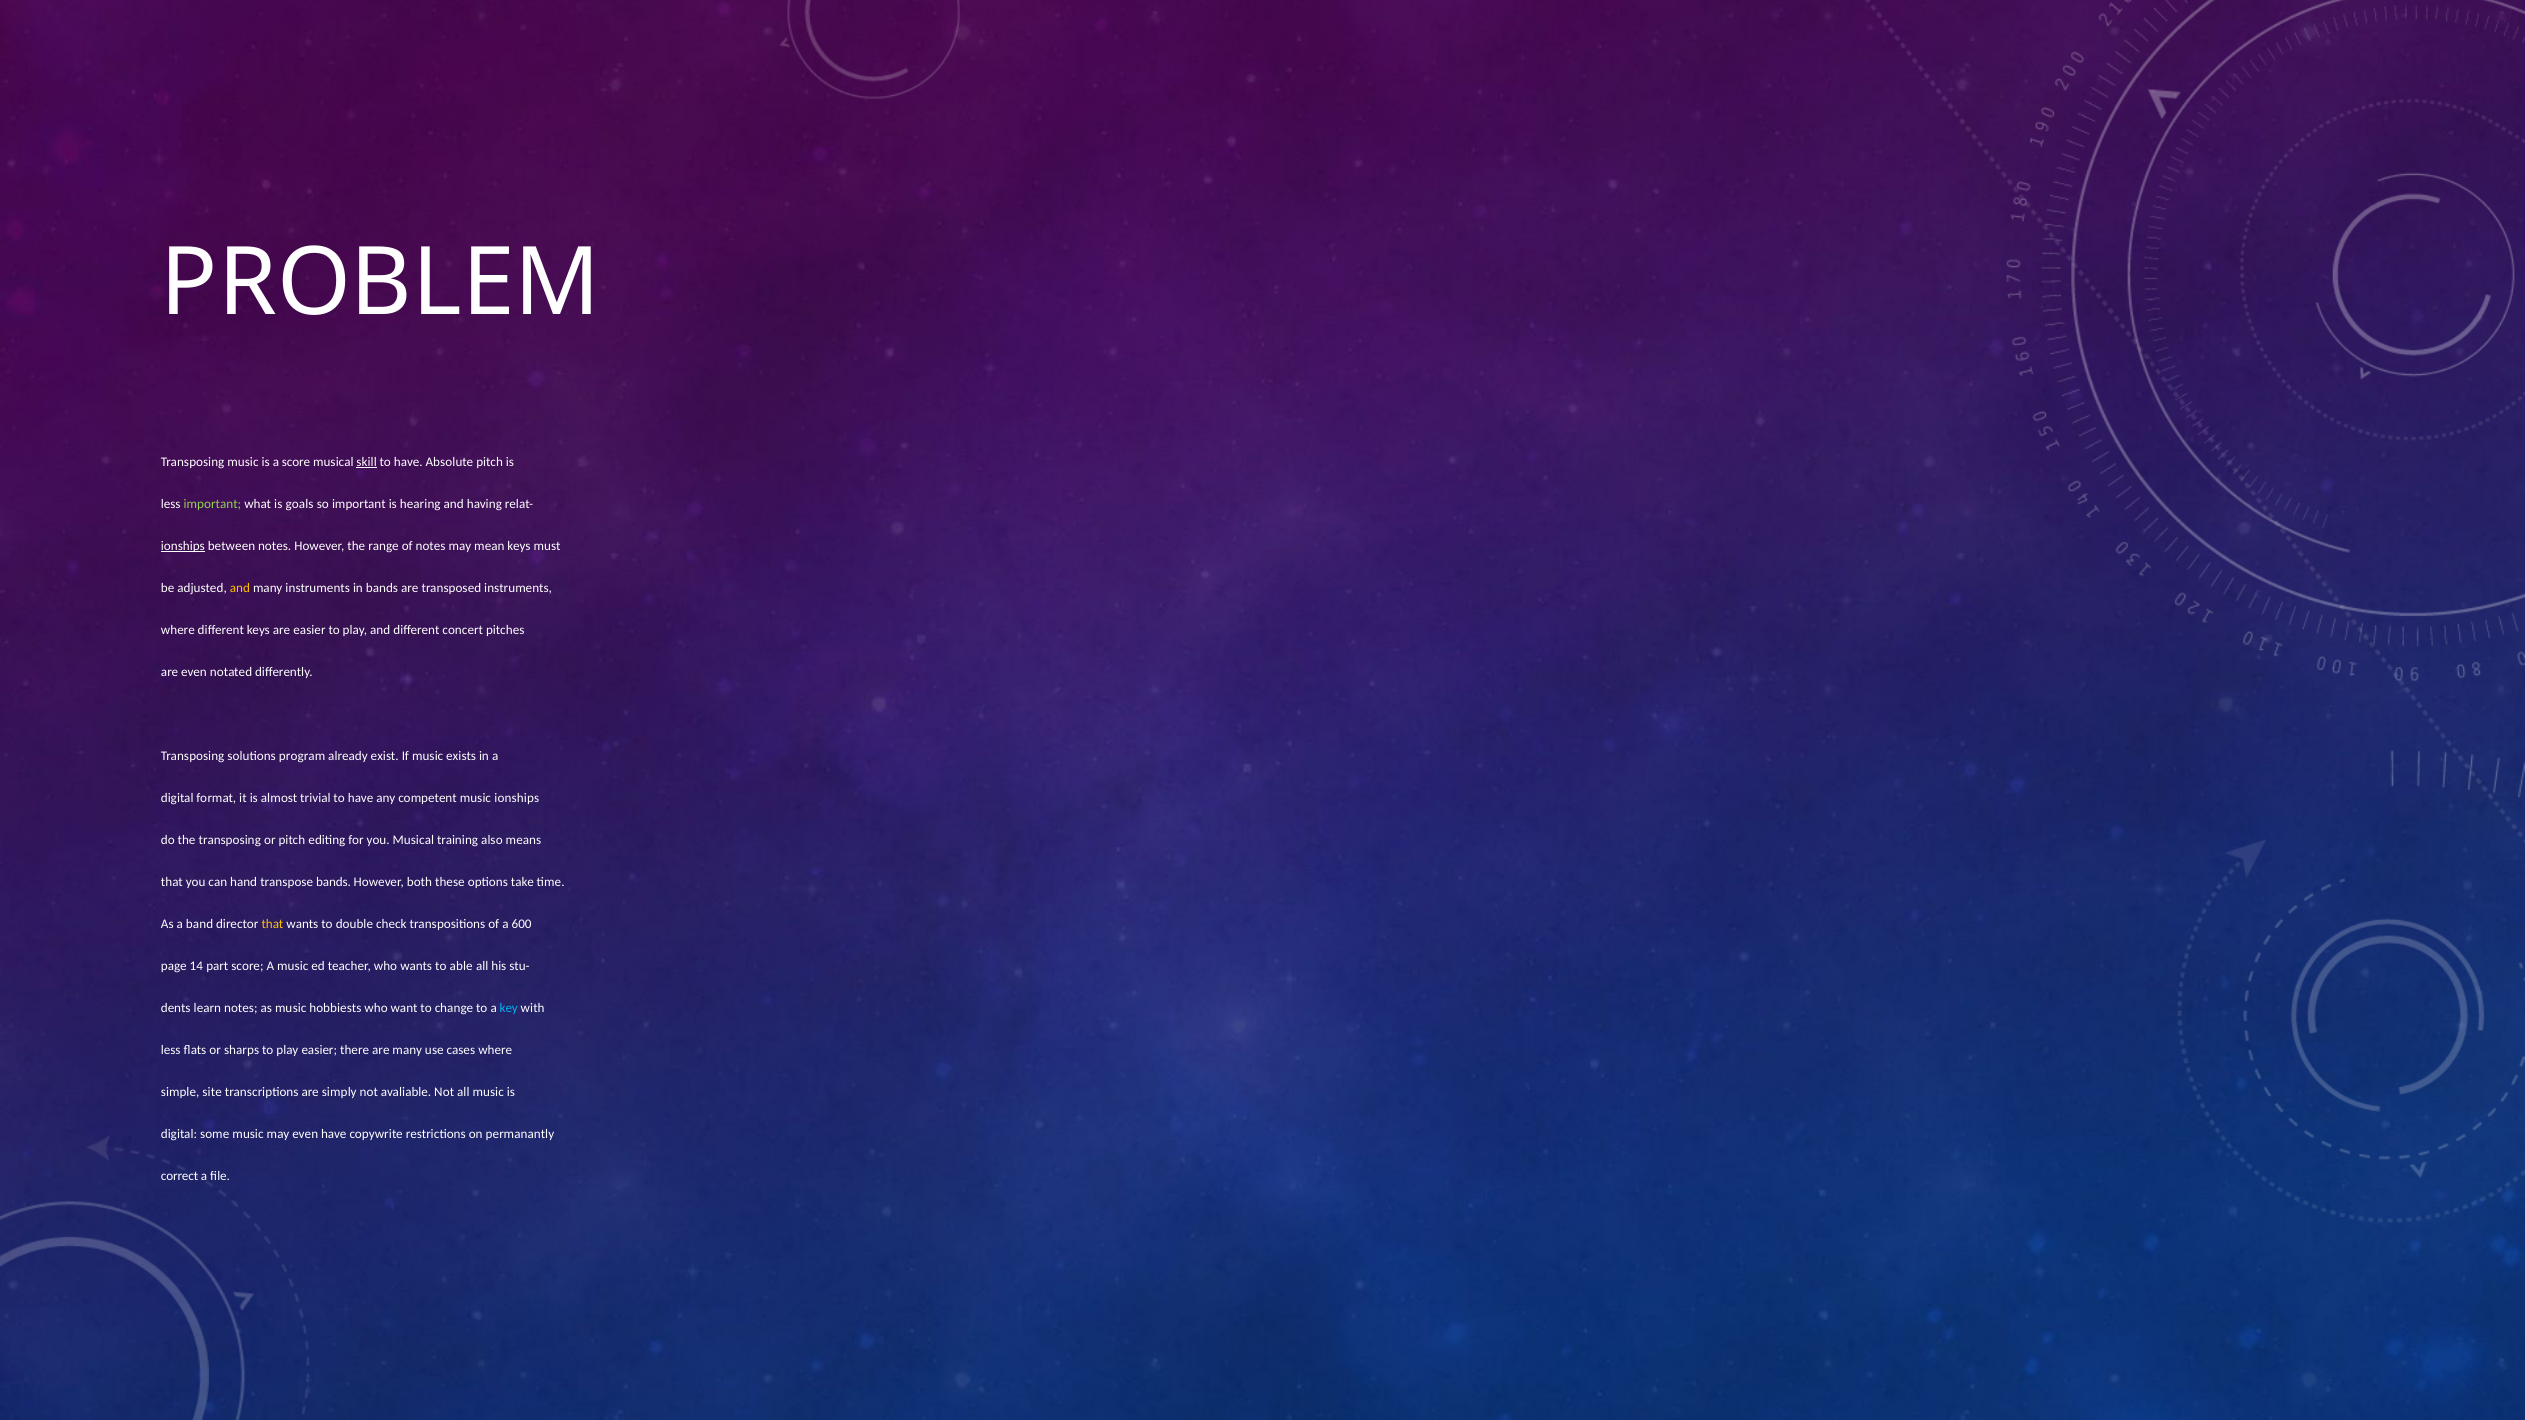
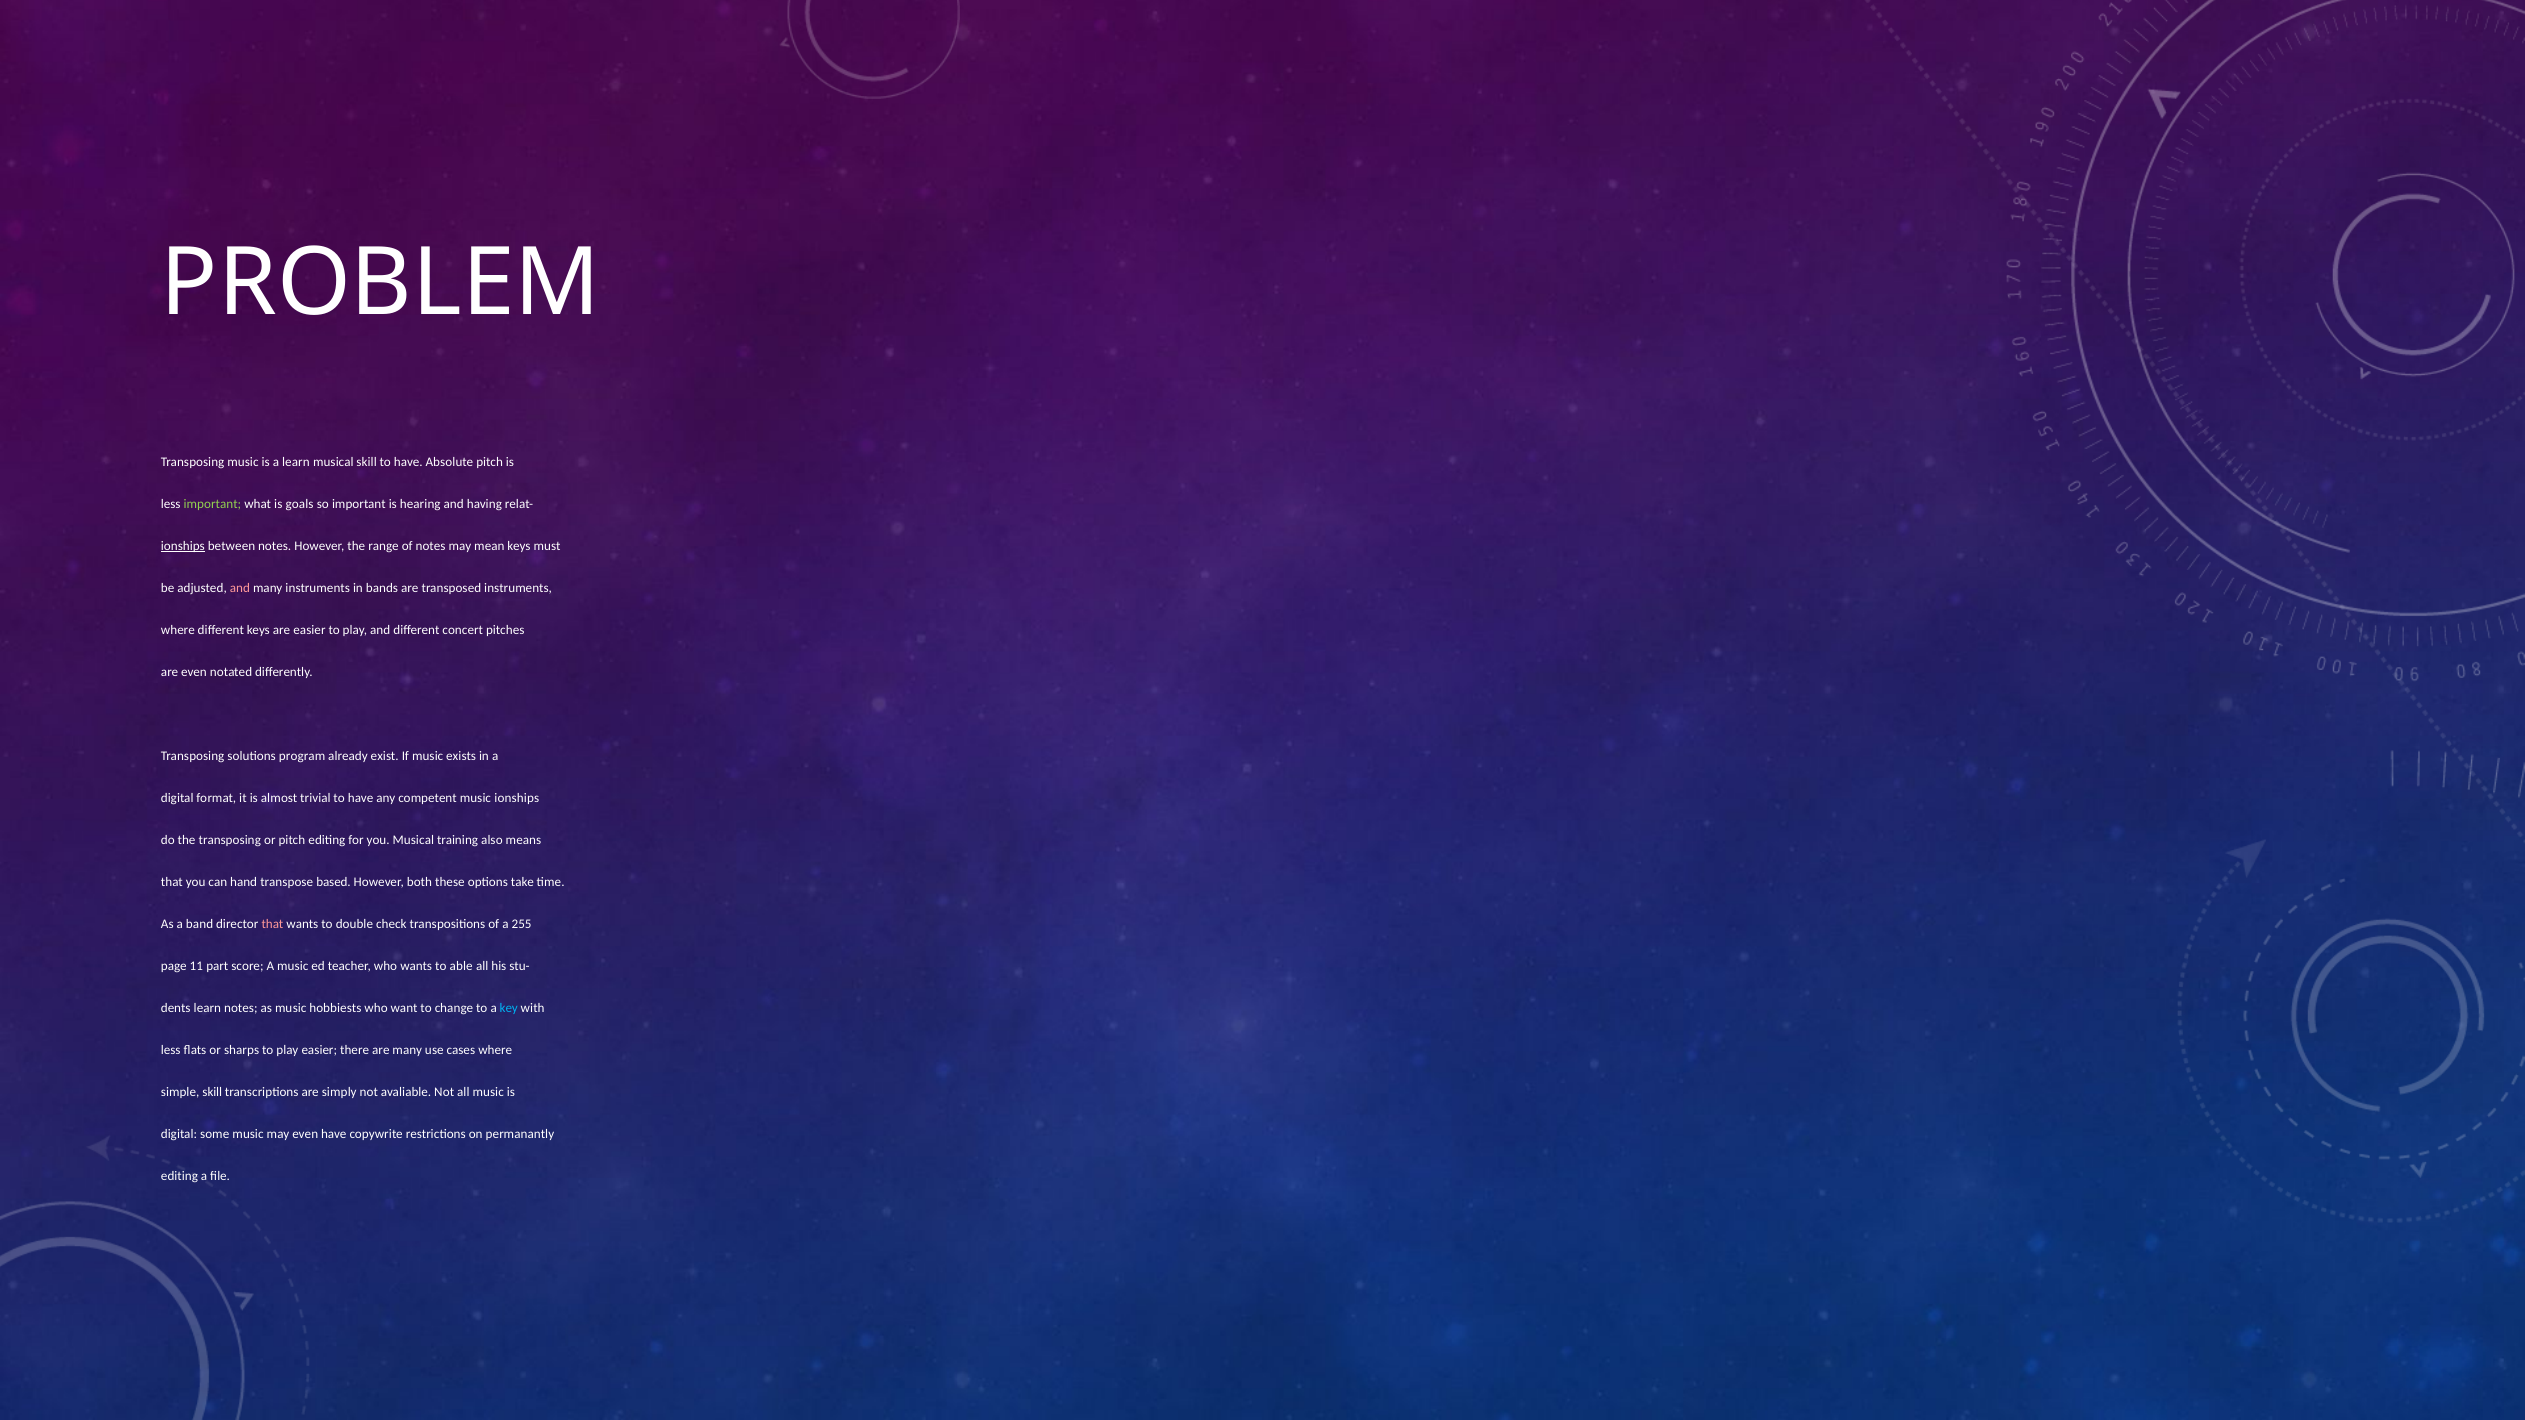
a score: score -> learn (296, 462)
skill underline: present -> none (367, 462)
and colour: yellow -> pink (240, 588)
transpose bands: bands -> based (334, 882)
that colour: yellow -> pink (272, 924)
600: 600 -> 255 (522, 924)
14: 14 -> 11 (196, 966)
simple site: site -> skill (212, 1093)
correct: correct -> editing (179, 1177)
